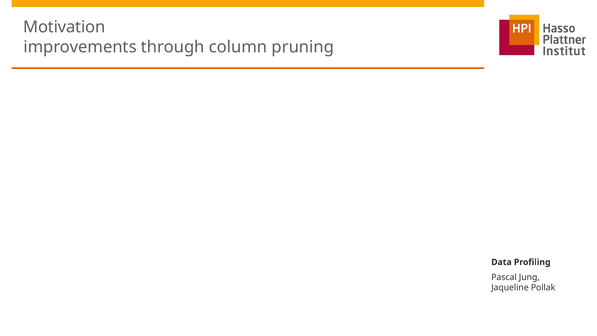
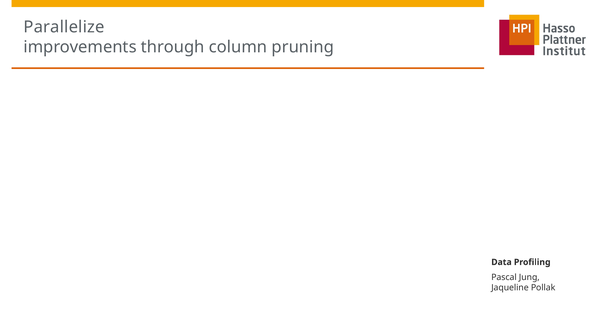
Motivation: Motivation -> Parallelize (64, 27)
